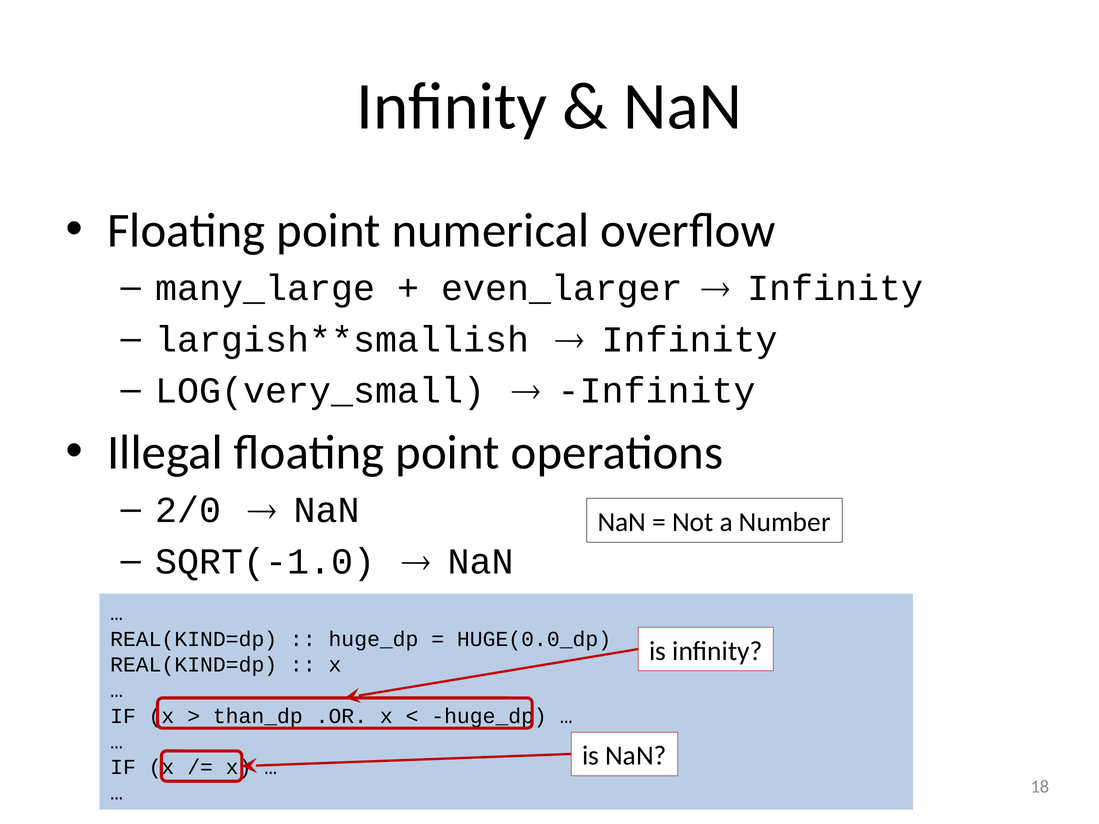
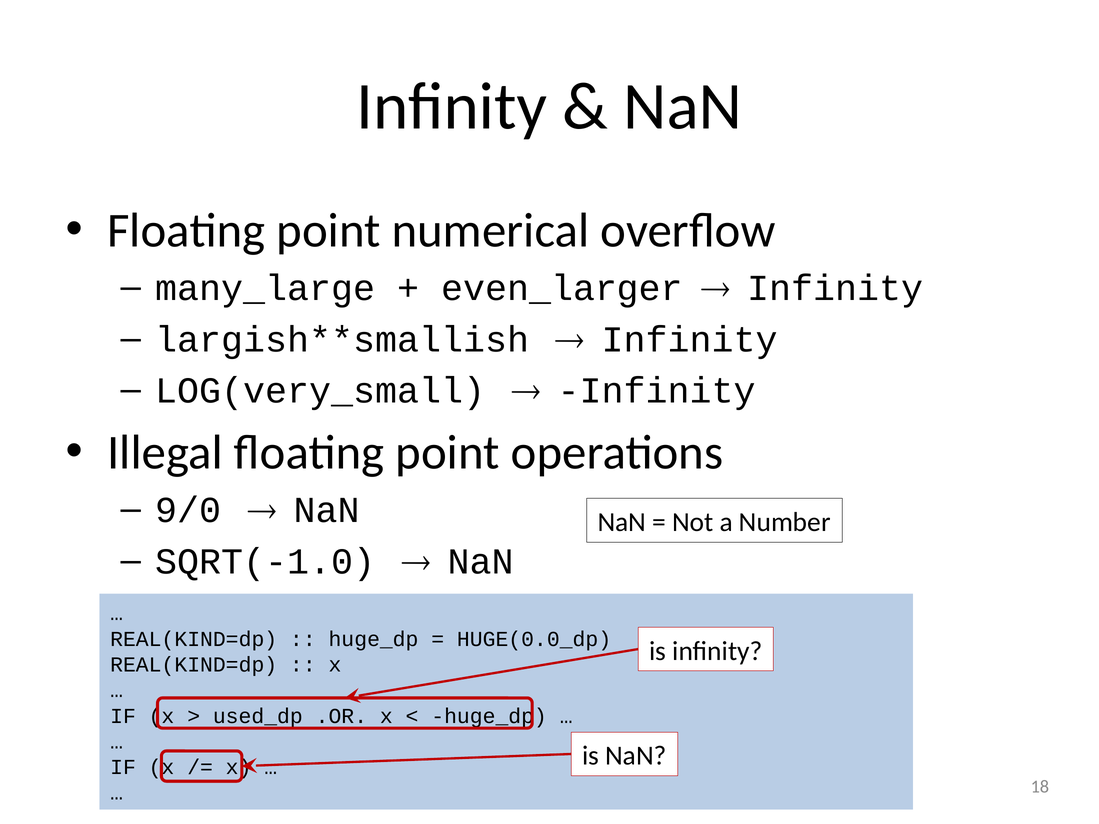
2/0: 2/0 -> 9/0 (188, 511)
than_dp: than_dp -> used_dp (258, 716)
